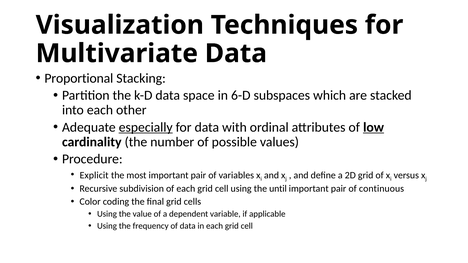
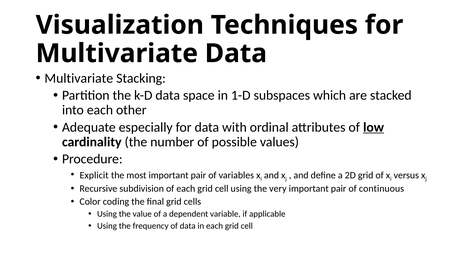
Proportional: Proportional -> Multivariate (79, 78)
6-D: 6-D -> 1-D (241, 95)
especially underline: present -> none (146, 127)
until: until -> very (278, 189)
